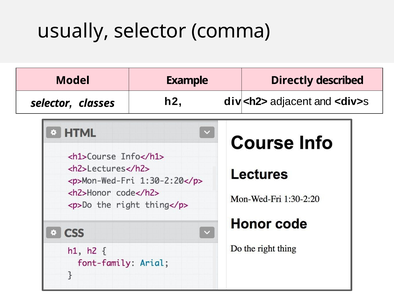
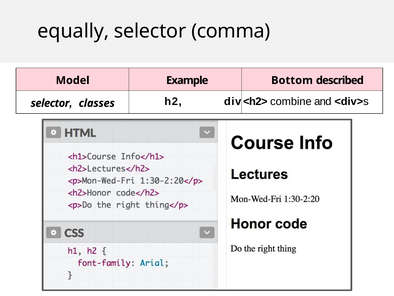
usually: usually -> equally (73, 31)
Directly: Directly -> Bottom (292, 80)
adjacent: adjacent -> combine (291, 101)
